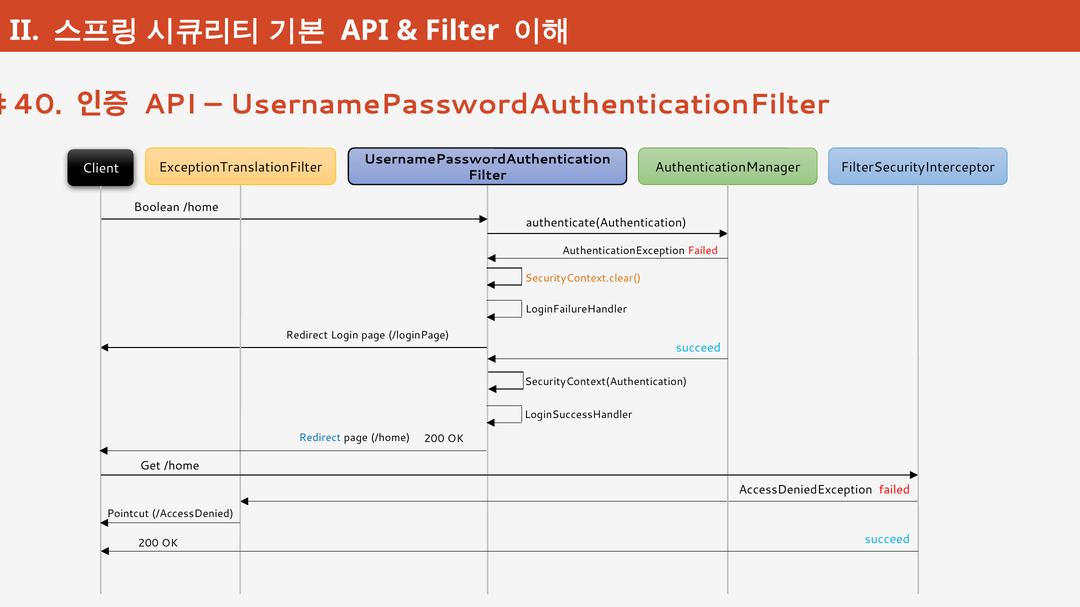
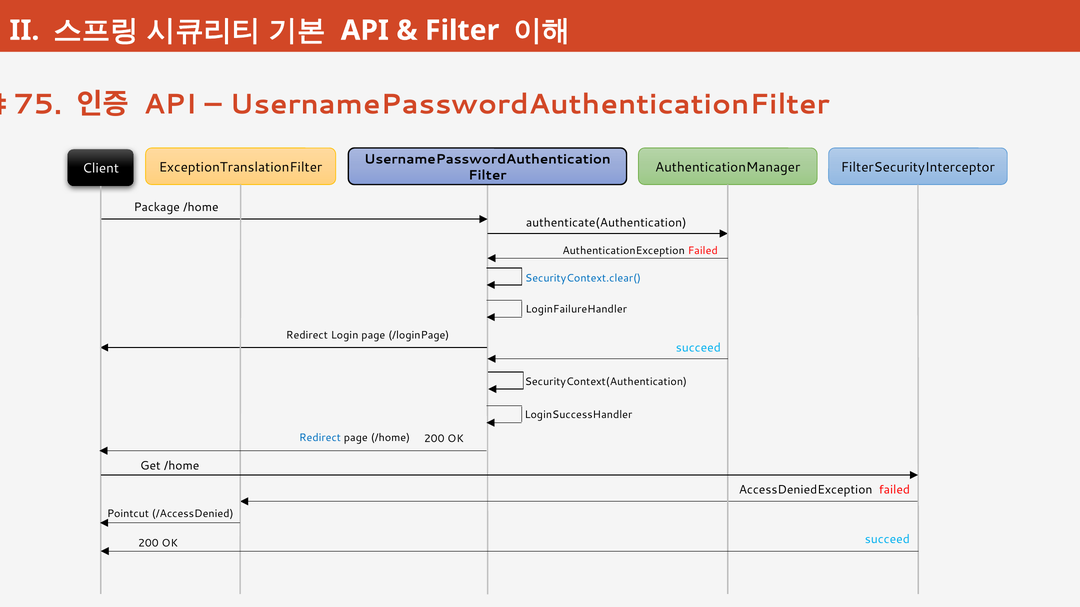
40: 40 -> 75 (38, 105)
Boolean: Boolean -> Package (157, 208)
SecurityContext.clear( colour: orange -> blue (583, 278)
